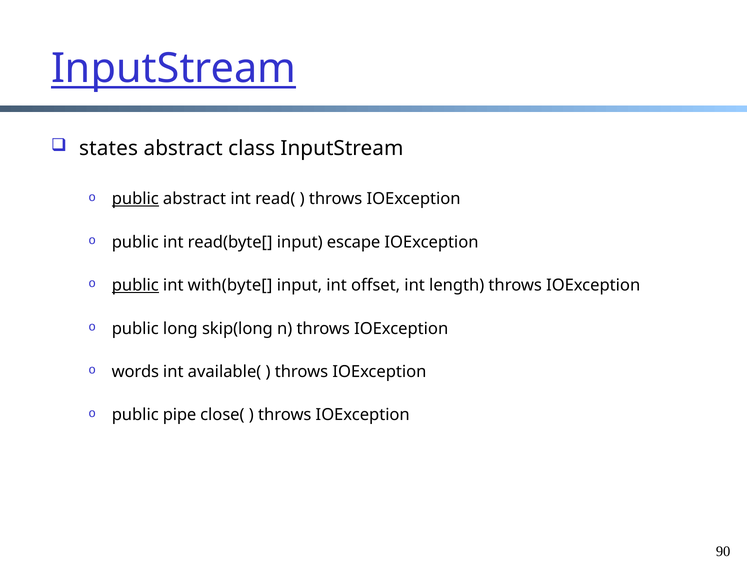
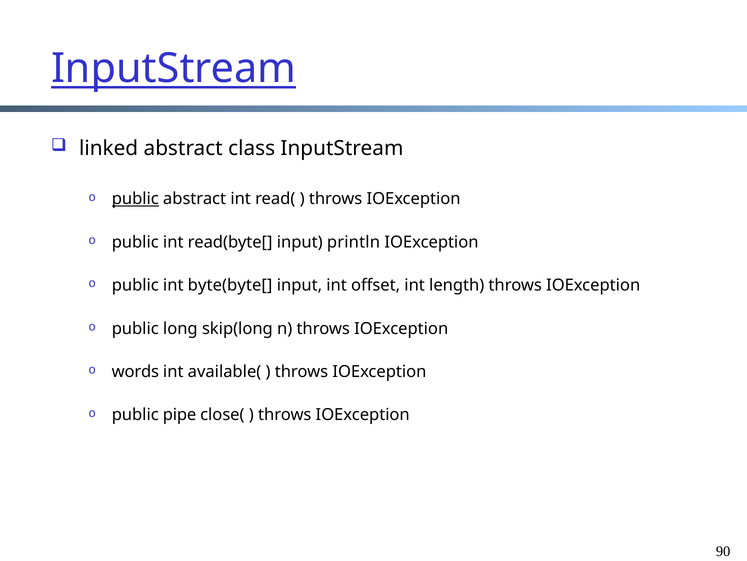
states: states -> linked (109, 148)
escape: escape -> println (353, 242)
public underline: present -> none (135, 285)
with(byte[: with(byte[ -> byte(byte[ (230, 285)
